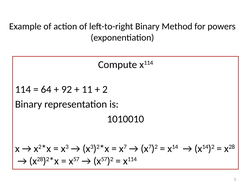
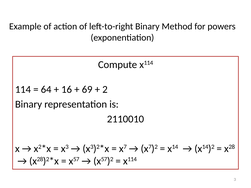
92: 92 -> 16 (67, 90)
11: 11 -> 69 (87, 90)
1010010: 1010010 -> 2110010 (125, 119)
